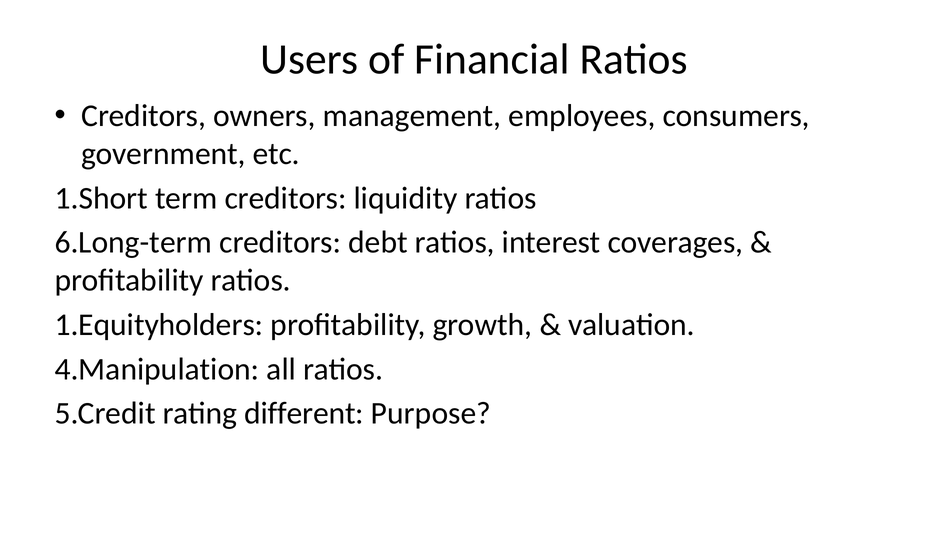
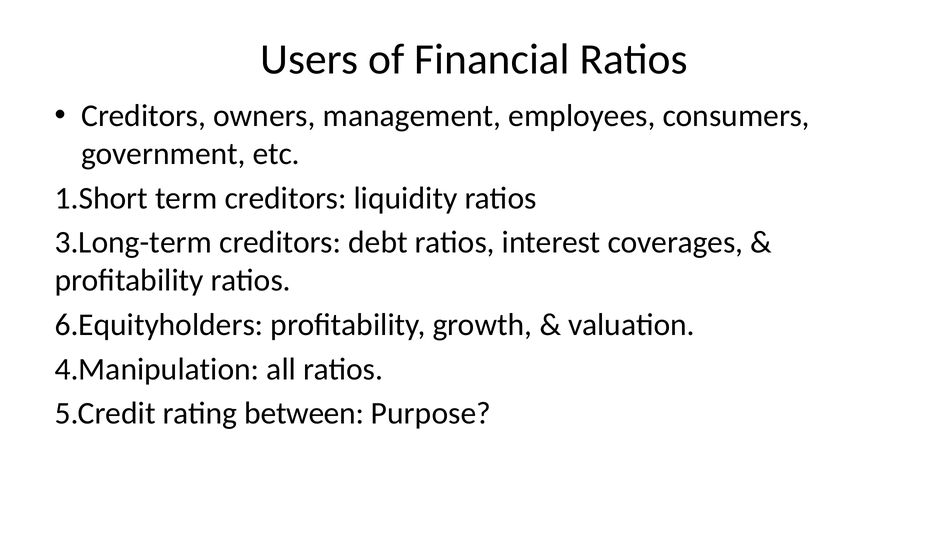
6.Long-term: 6.Long-term -> 3.Long-term (133, 242)
1.Equityholders: 1.Equityholders -> 6.Equityholders (159, 325)
different: different -> between (304, 413)
